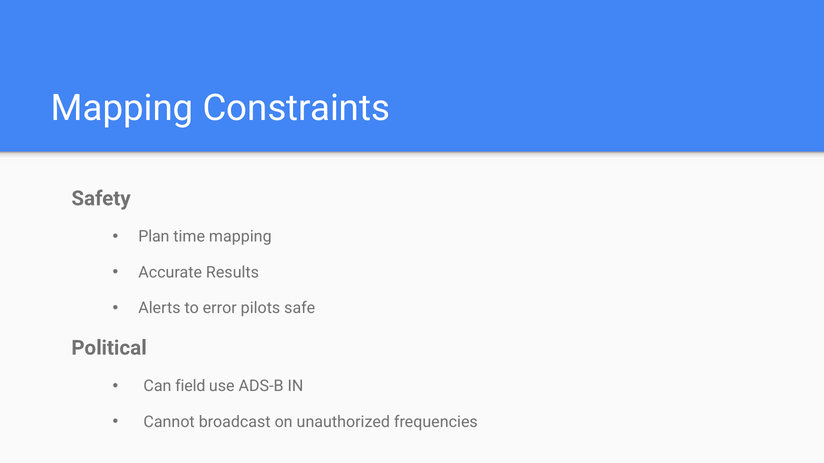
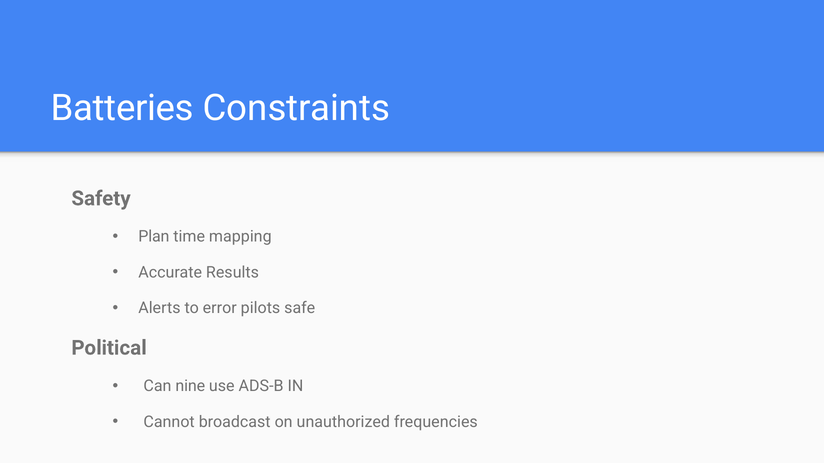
Mapping: Mapping -> Batteries (122, 108)
field: field -> nine (190, 387)
